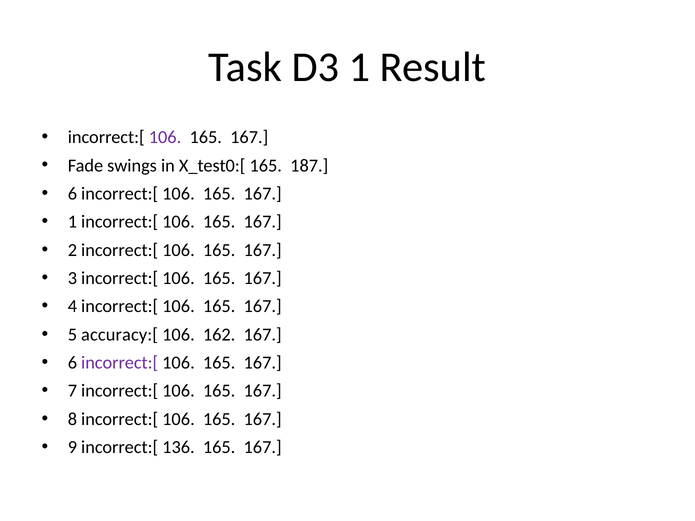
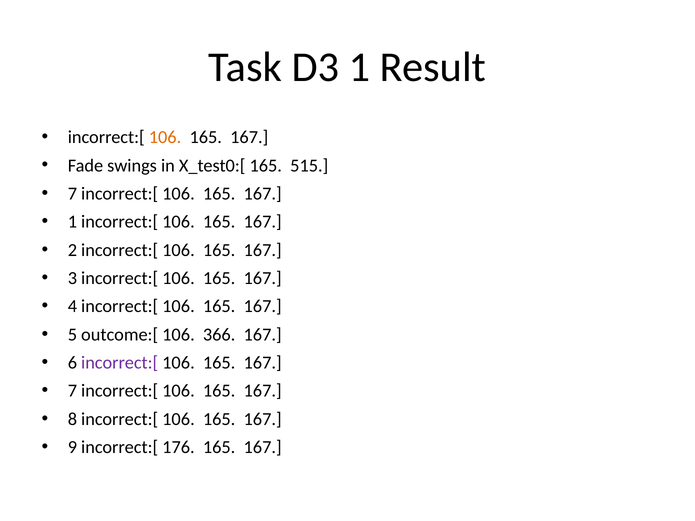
106 colour: purple -> orange (165, 137)
187: 187 -> 515 (309, 166)
6: 6 -> 7 (72, 194)
accuracy:[: accuracy:[ -> outcome:[ (120, 335)
162: 162 -> 366 (219, 335)
136: 136 -> 176 (178, 447)
